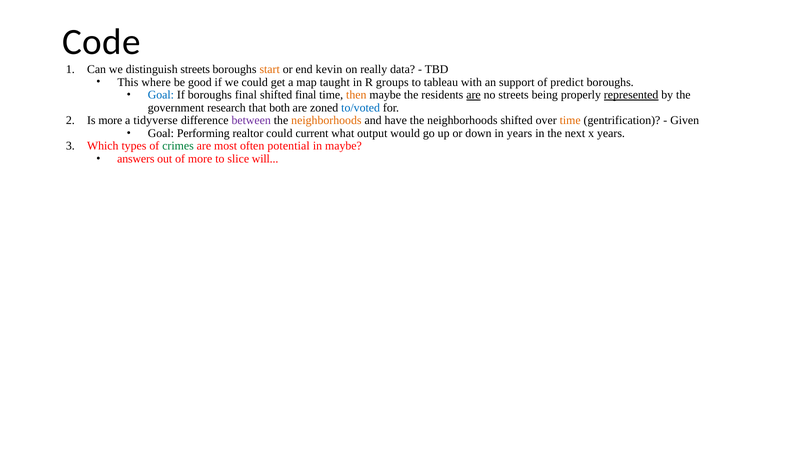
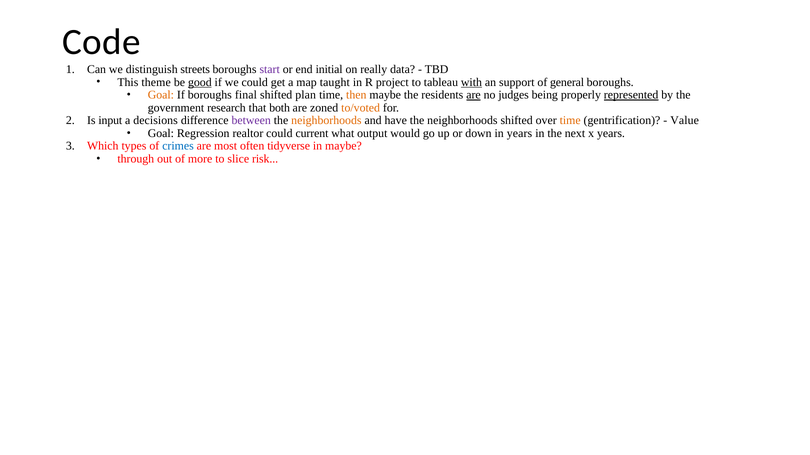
start colour: orange -> purple (270, 70)
kevin: kevin -> initial (329, 70)
where: where -> theme (156, 82)
good underline: none -> present (200, 82)
groups: groups -> project (392, 82)
with underline: none -> present (471, 82)
predict: predict -> general (567, 82)
Goal colour: blue -> orange (161, 95)
shifted final: final -> plan (306, 95)
no streets: streets -> judges (514, 95)
to/voted colour: blue -> orange (361, 108)
Is more: more -> input (110, 121)
tidyverse: tidyverse -> decisions (156, 121)
Given: Given -> Value (685, 121)
Performing: Performing -> Regression (203, 133)
crimes colour: green -> blue (178, 146)
potential: potential -> tidyverse (289, 146)
answers: answers -> through (136, 159)
will: will -> risk (265, 159)
